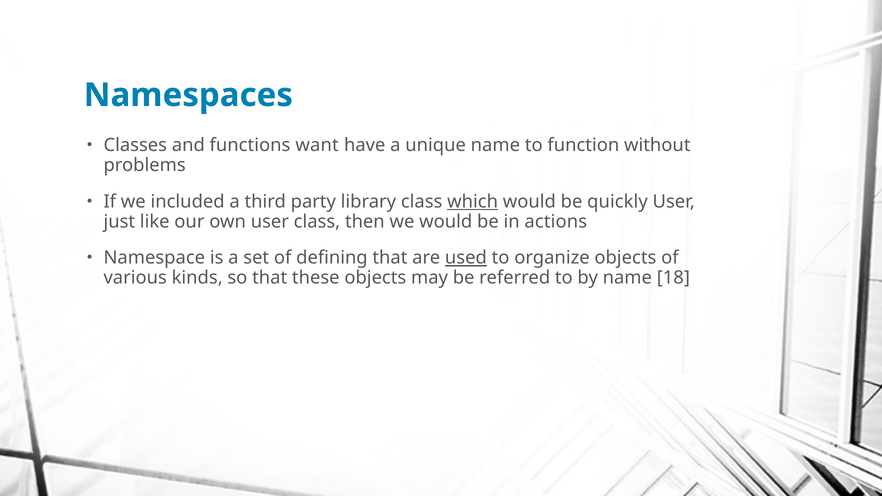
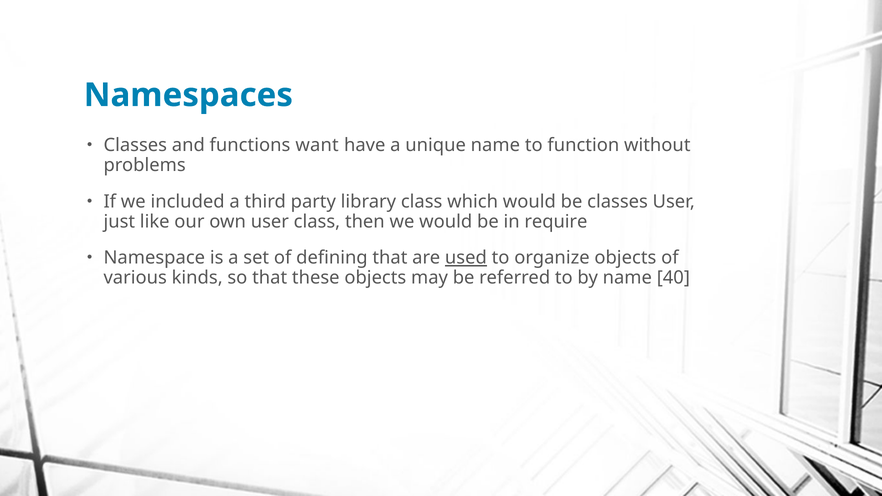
which underline: present -> none (473, 202)
be quickly: quickly -> classes (618, 202)
actions: actions -> require (556, 222)
18: 18 -> 40 (673, 278)
